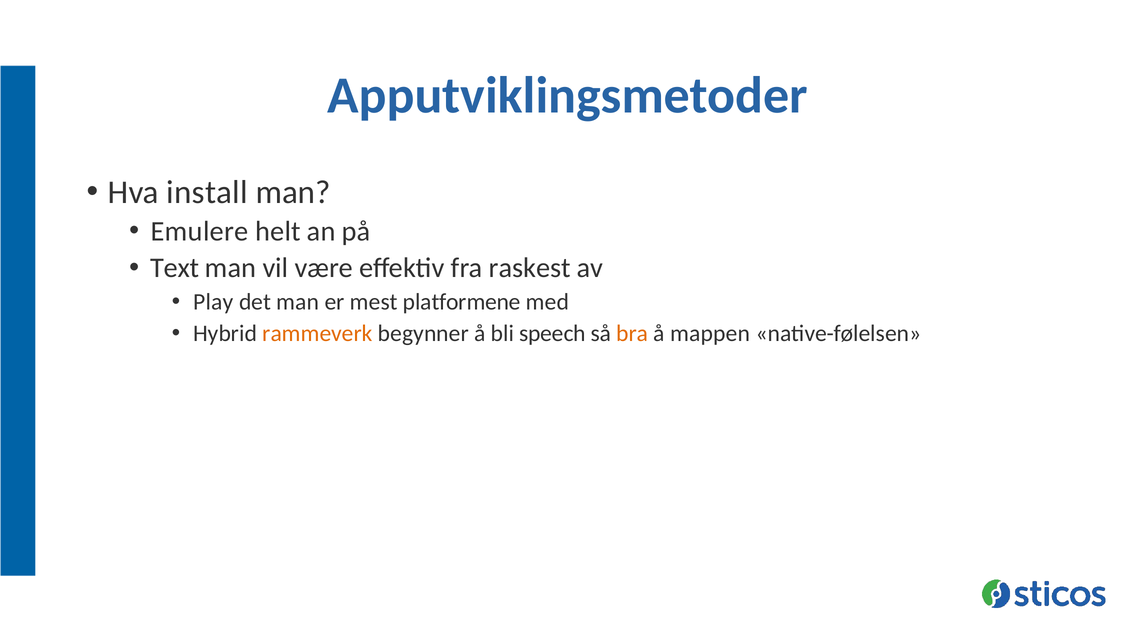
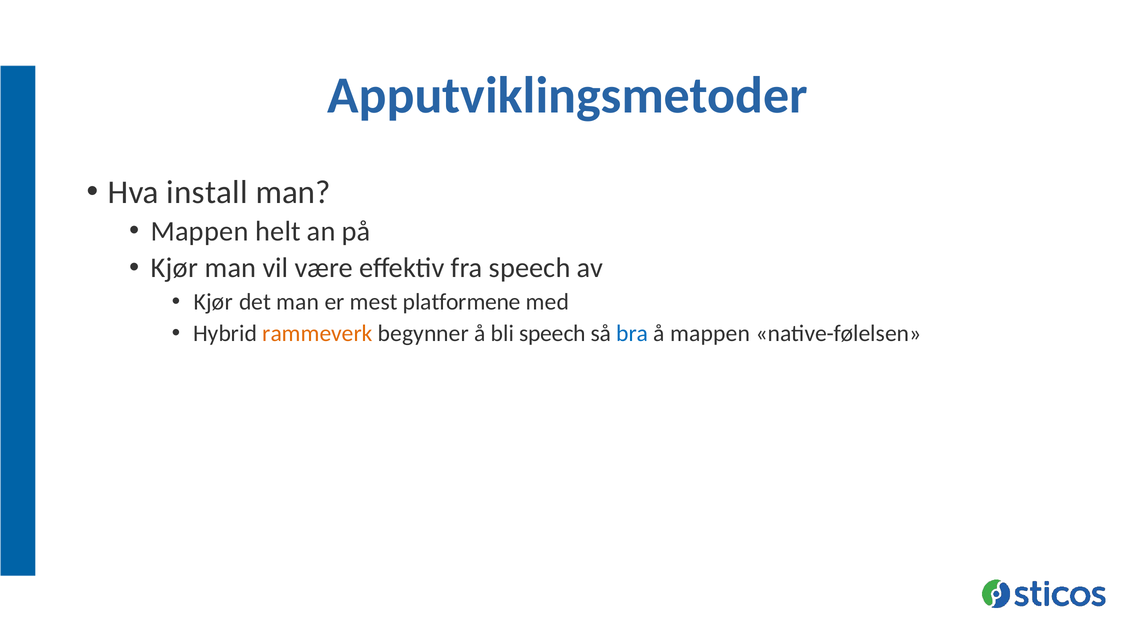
Emulere: Emulere -> Mappen (200, 231)
Text: Text -> Kjør (174, 268)
fra raskest: raskest -> speech (530, 268)
Play: Play -> Kjør (213, 302)
bra colour: orange -> blue (632, 333)
